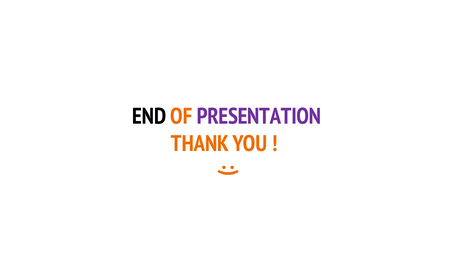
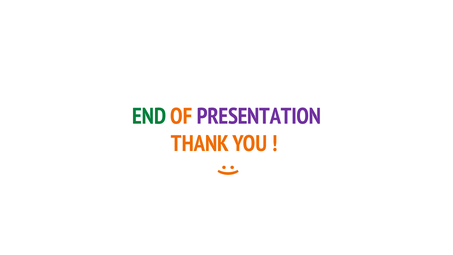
END colour: black -> green (149, 116)
